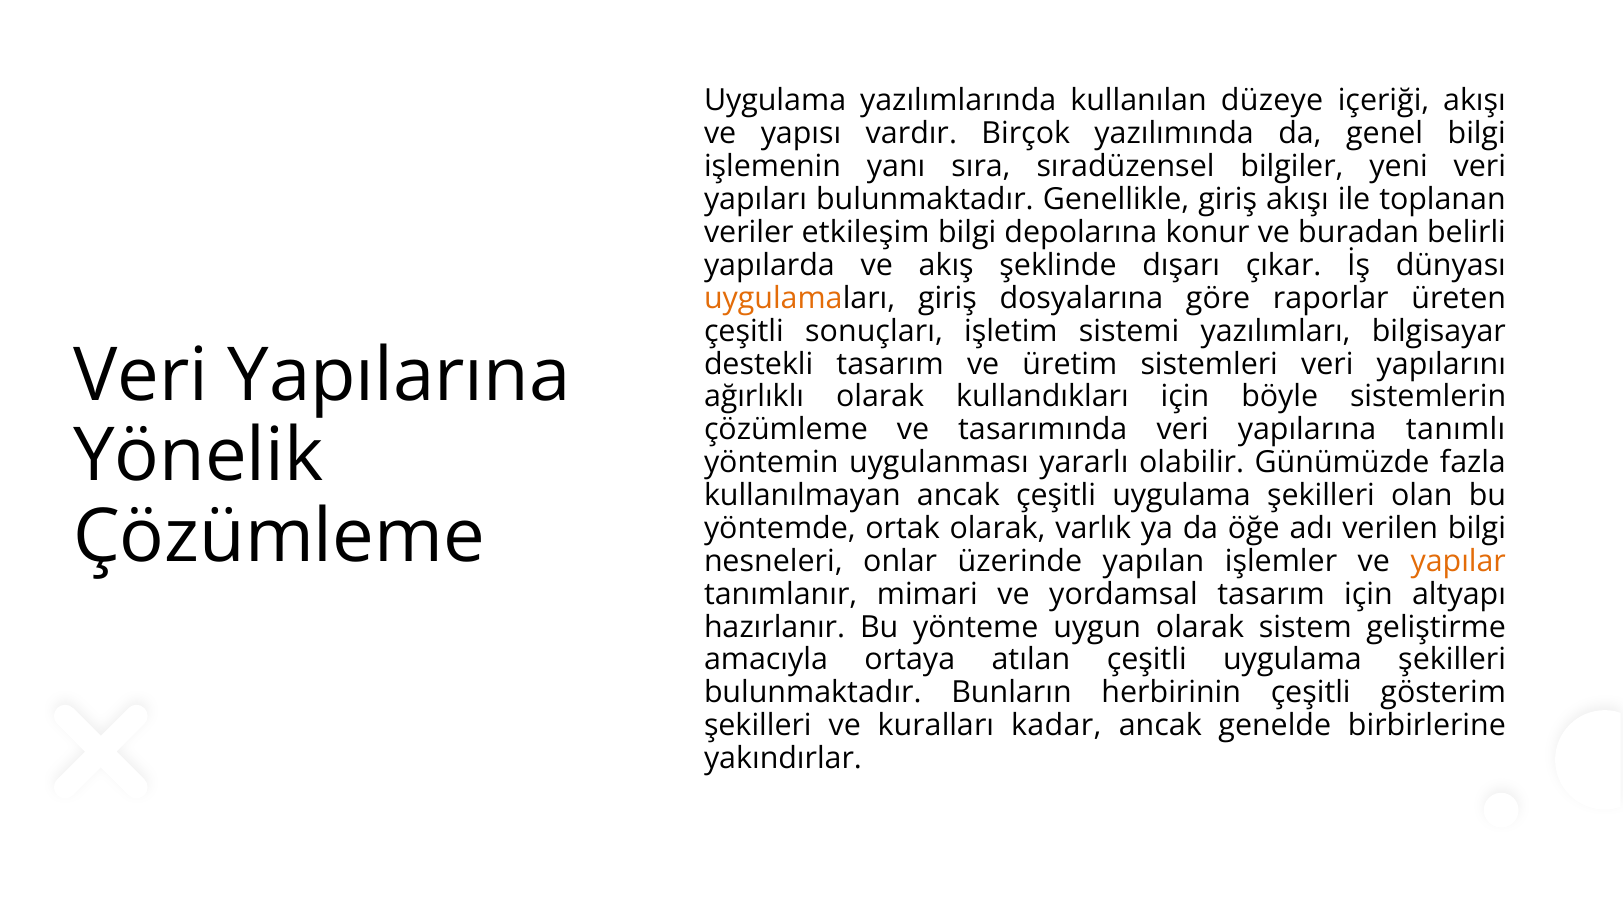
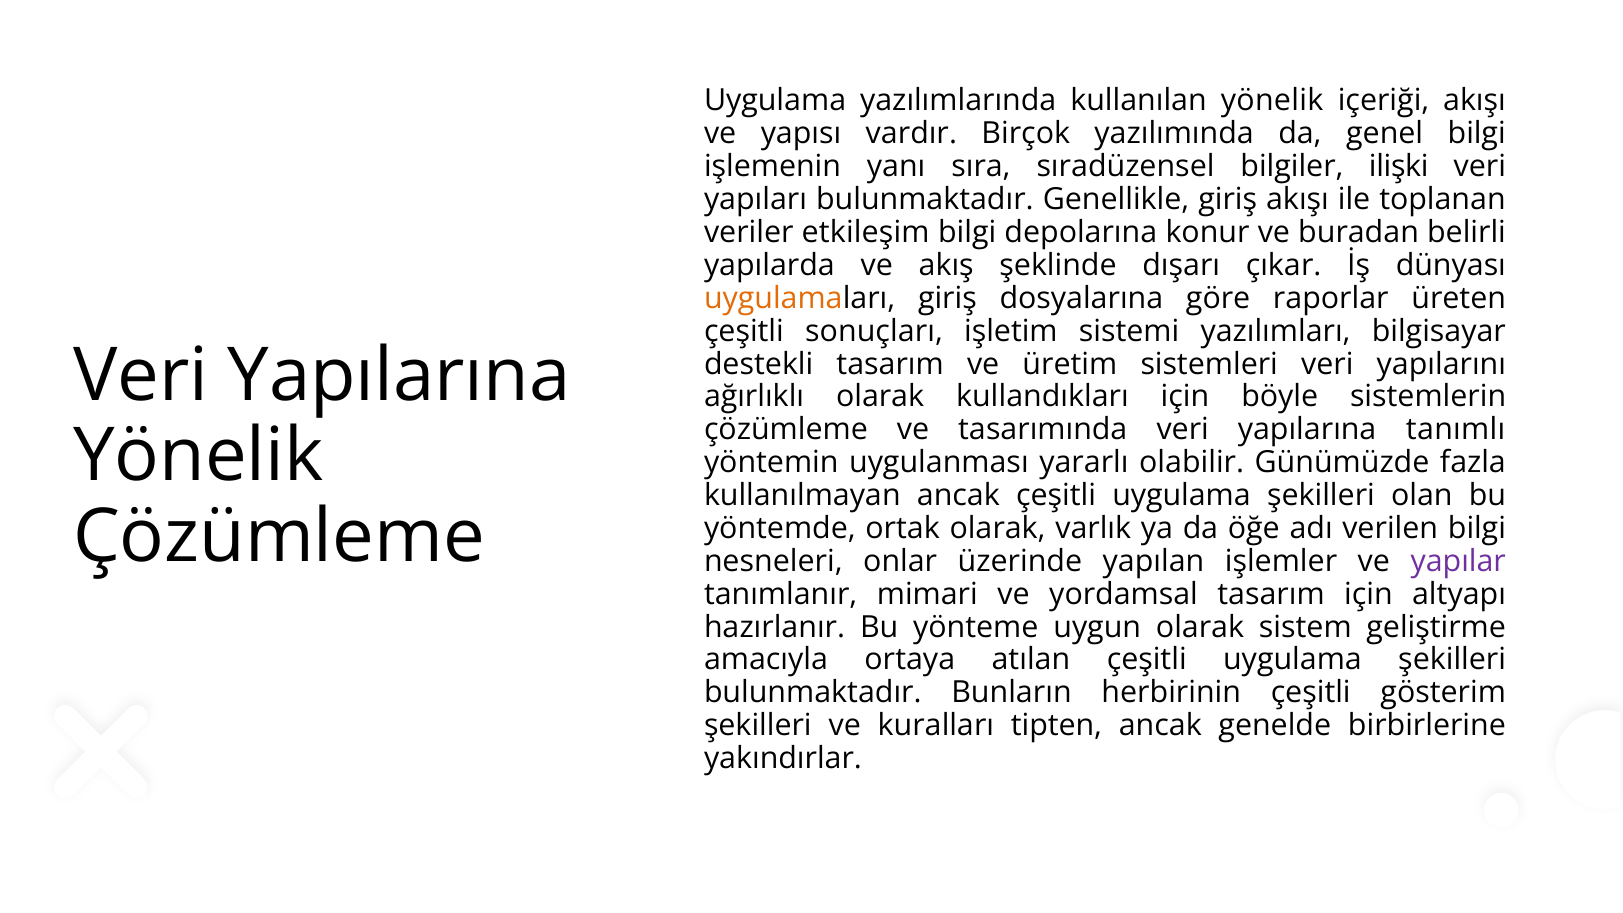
kullanılan düzeye: düzeye -> yönelik (1272, 101)
yeni: yeni -> ilişki (1399, 167)
yapılar colour: orange -> purple (1458, 561)
kadar: kadar -> tipten (1056, 726)
